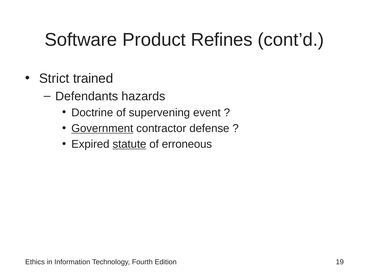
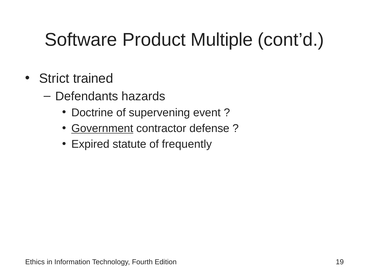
Refines: Refines -> Multiple (222, 40)
statute underline: present -> none (129, 144)
erroneous: erroneous -> frequently (187, 144)
